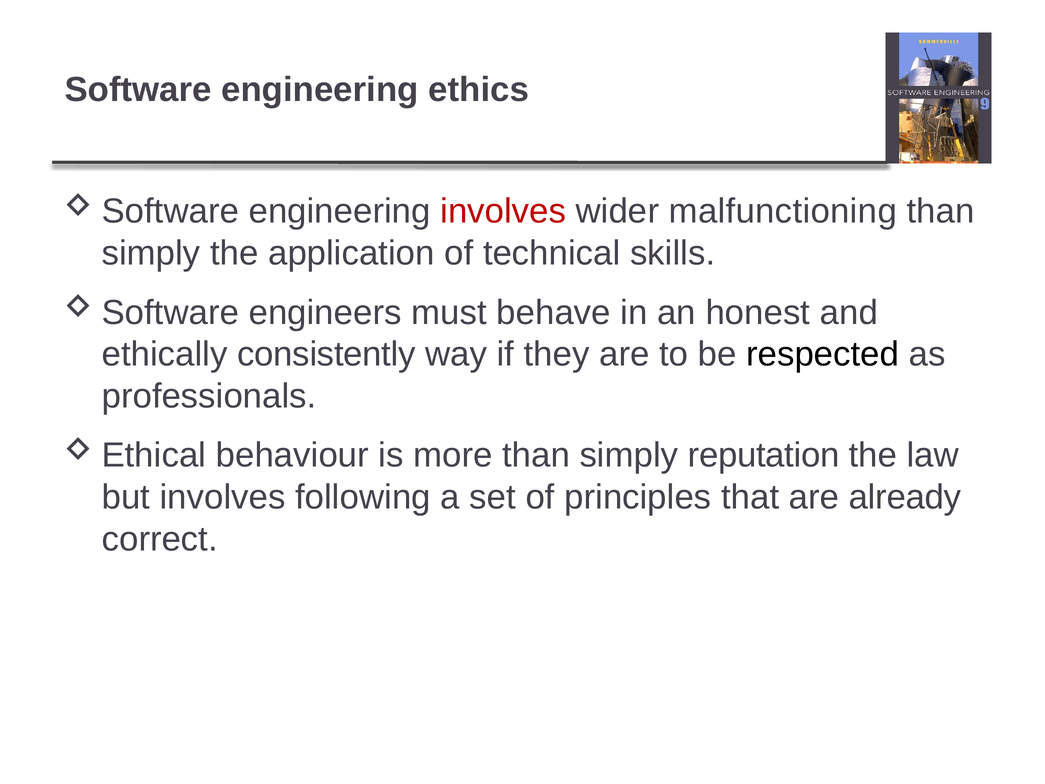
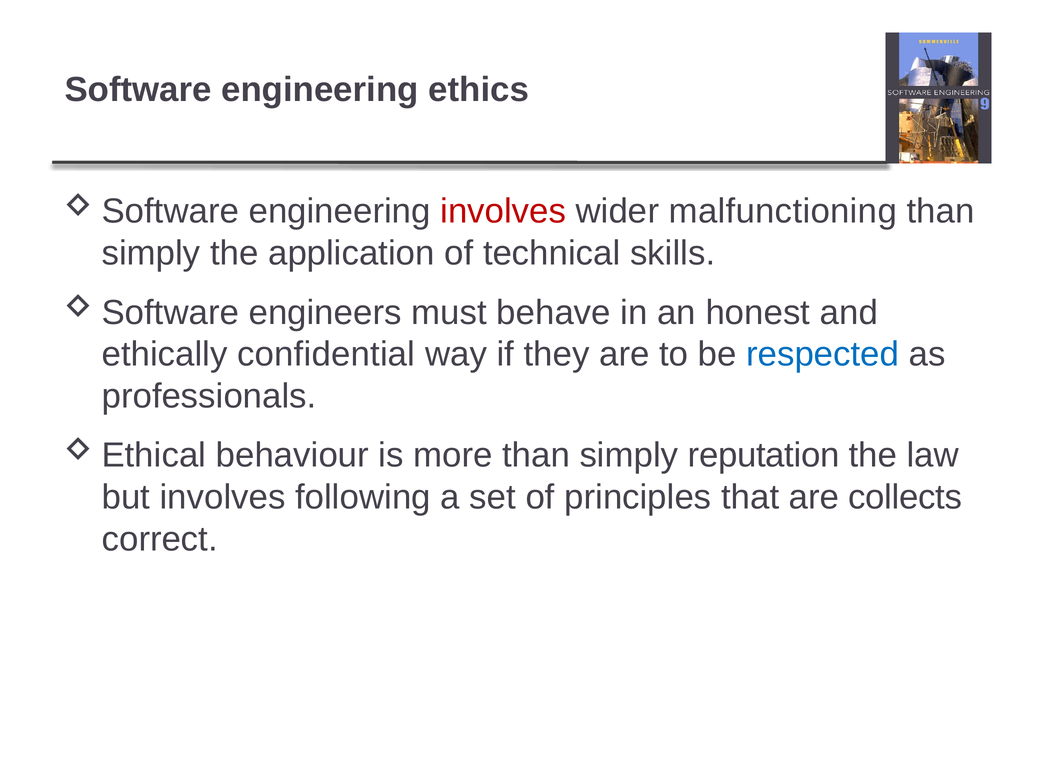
consistently: consistently -> confidential (326, 354)
respected colour: black -> blue (823, 354)
already: already -> collects (905, 497)
